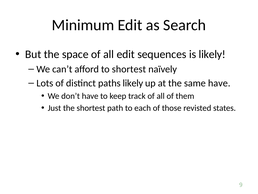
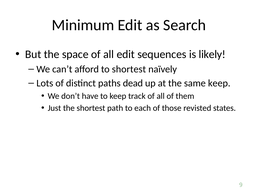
paths likely: likely -> dead (133, 83)
same have: have -> keep (219, 83)
